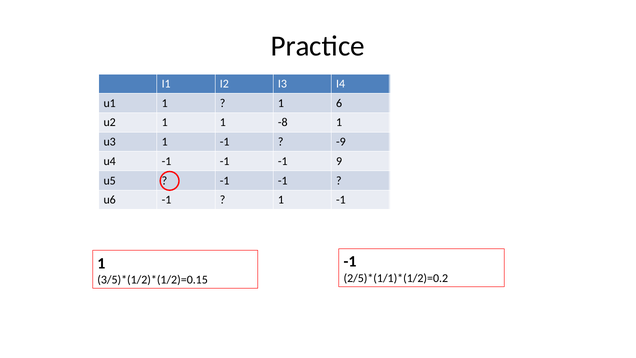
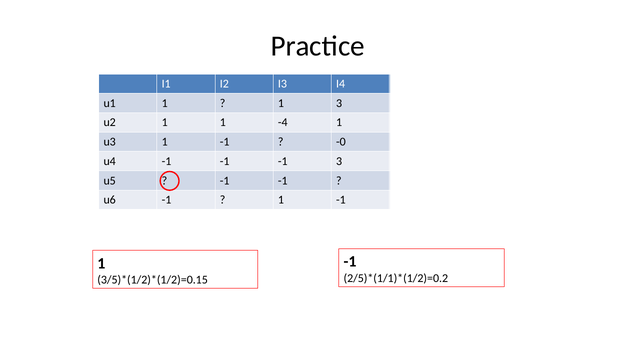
6: 6 -> 3 (339, 103)
-8: -8 -> -4 (283, 122)
-9: -9 -> -0 (341, 142)
-1 9: 9 -> 3 (339, 161)
